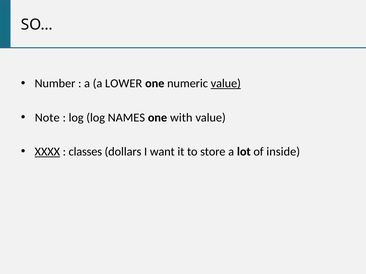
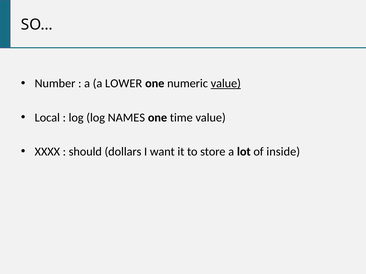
Note: Note -> Local (47, 118)
with: with -> time (181, 118)
XXXX underline: present -> none (47, 152)
classes: classes -> should (85, 152)
